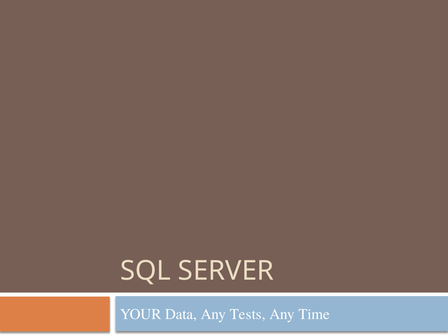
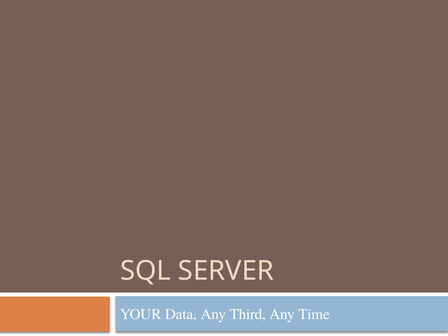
Tests: Tests -> Third (248, 314)
